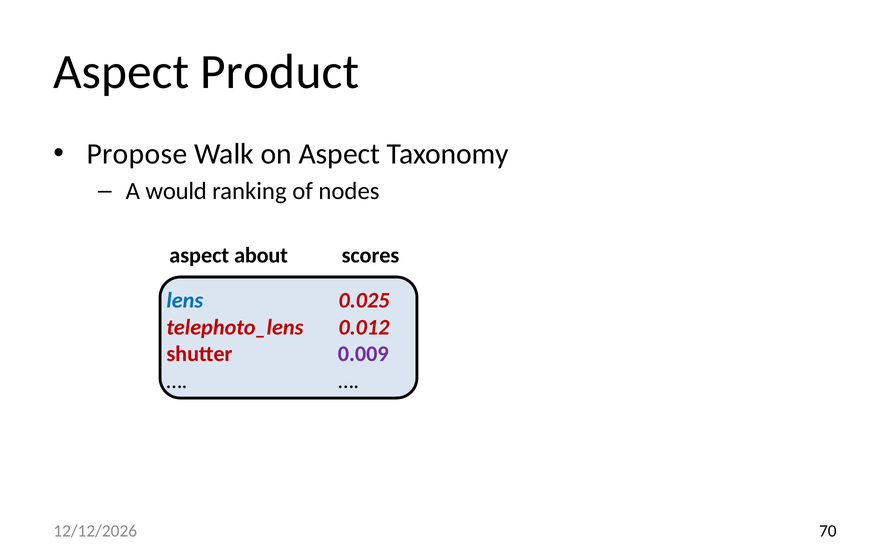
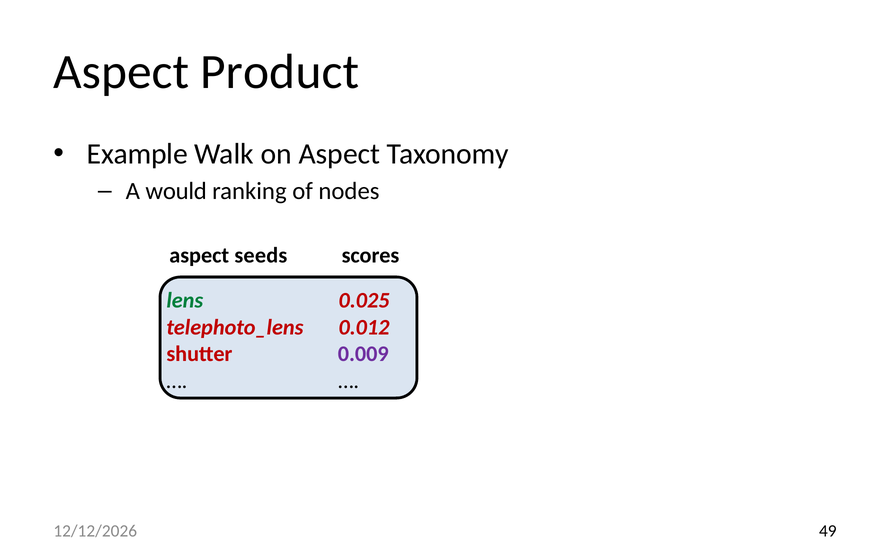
Propose: Propose -> Example (137, 154)
about: about -> seeds (261, 255)
lens colour: blue -> green (185, 301)
70: 70 -> 49 (828, 531)
